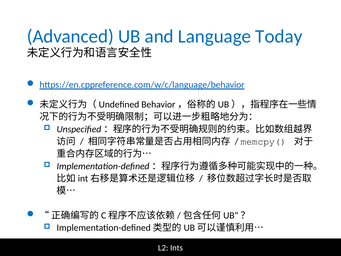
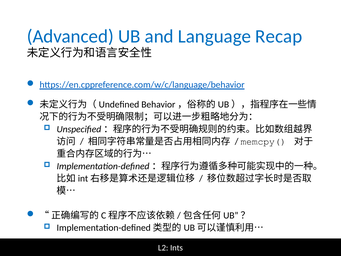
Today: Today -> Recap (279, 36)
